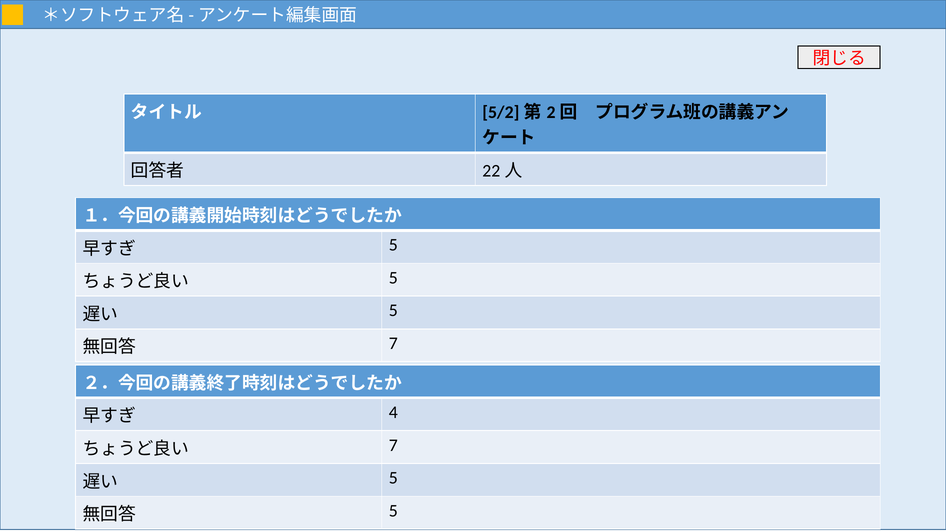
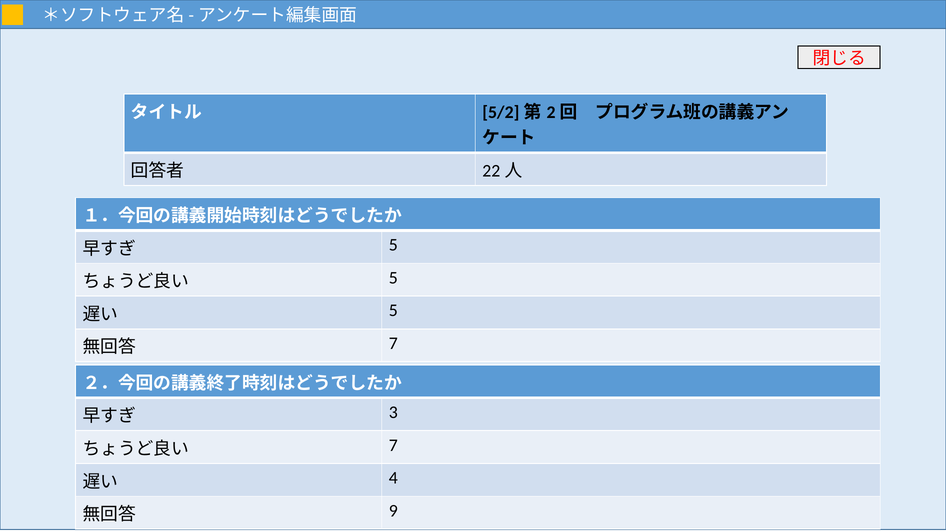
4: 4 -> 3 (393, 413)
5: 5 -> 4 (393, 478)
5: 5 -> 9 (393, 511)
